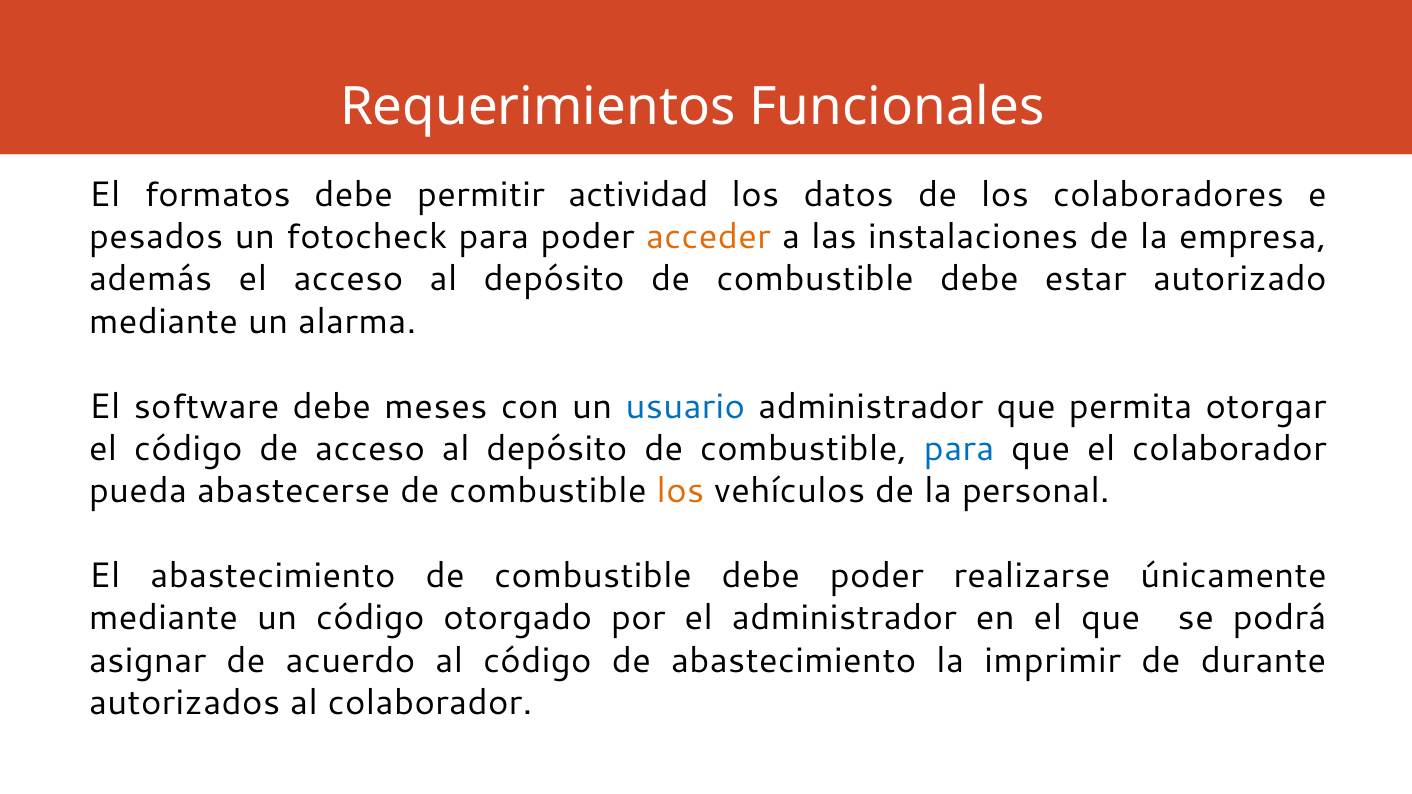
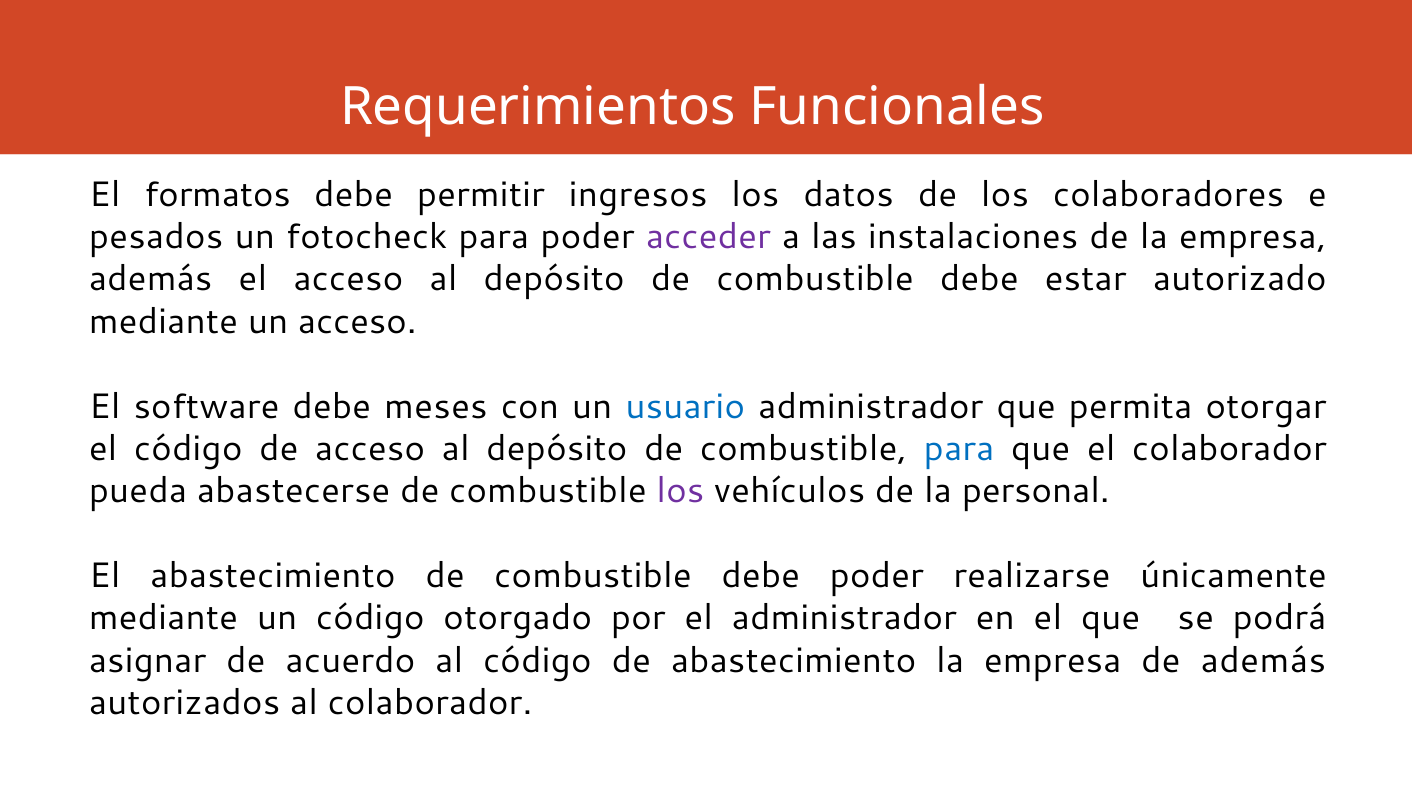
actividad: actividad -> ingresos (638, 195)
acceder colour: orange -> purple (708, 237)
un alarma: alarma -> acceso (357, 322)
los colour: orange -> purple (680, 491)
abastecimiento la imprimir: imprimir -> empresa (1053, 661)
de durante: durante -> además (1263, 661)
